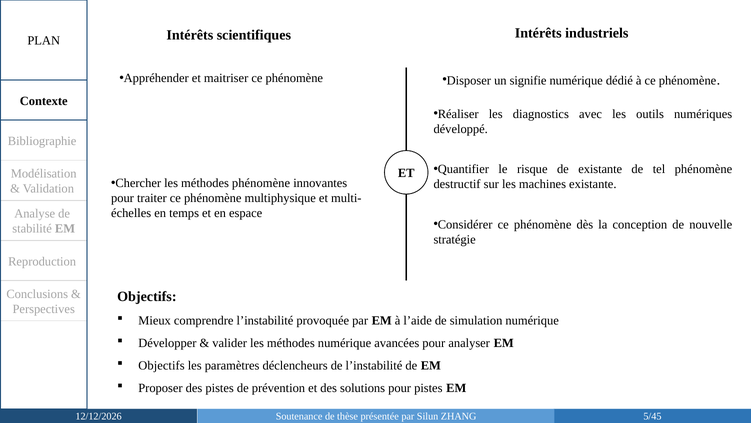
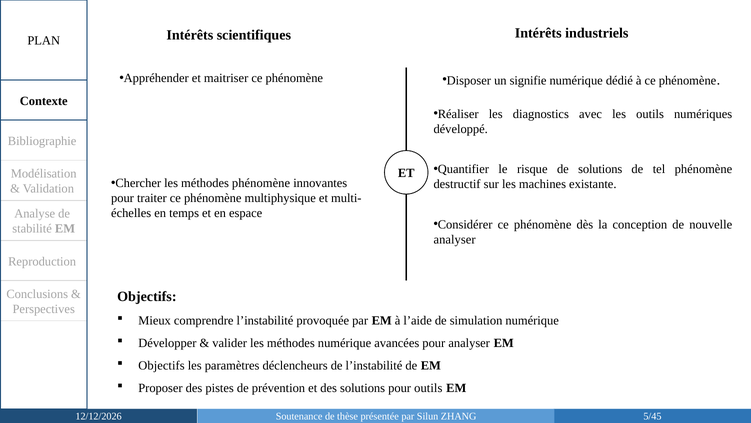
de existante: existante -> solutions (600, 169)
stratégie: stratégie -> analyser (455, 239)
pour pistes: pistes -> outils (428, 388)
